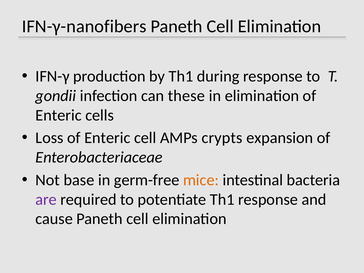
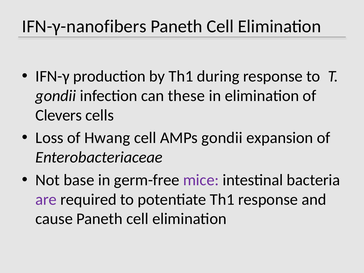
Enteric: Enteric -> Clevers (59, 115)
Loss of Enteric: Enteric -> Hwang (107, 138)
AMPs crypts: crypts -> gondii (222, 138)
mice colour: orange -> purple (201, 180)
